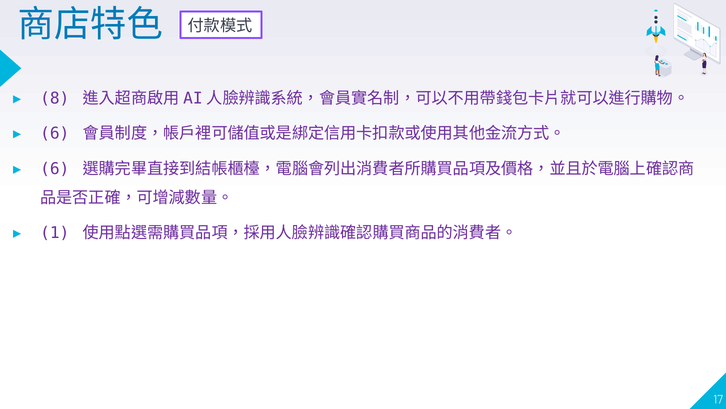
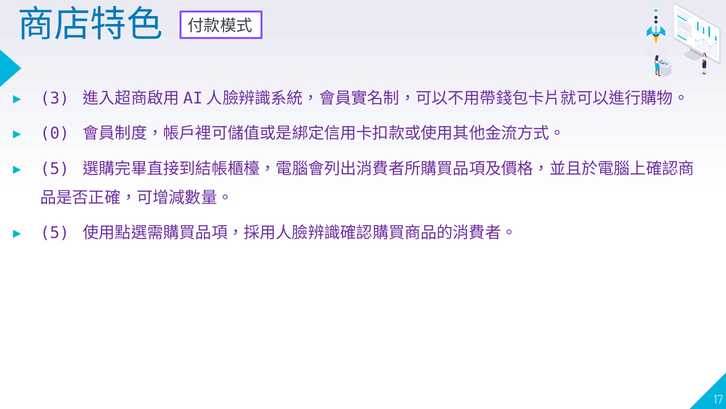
8: 8 -> 3 (55, 98)
6: 6 -> 0 (55, 133)
6: 6 -> 5 (55, 168)
1: 1 -> 5 (55, 233)
